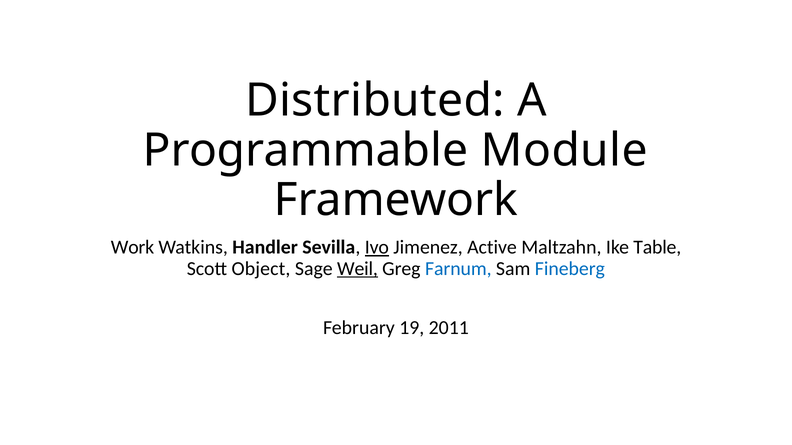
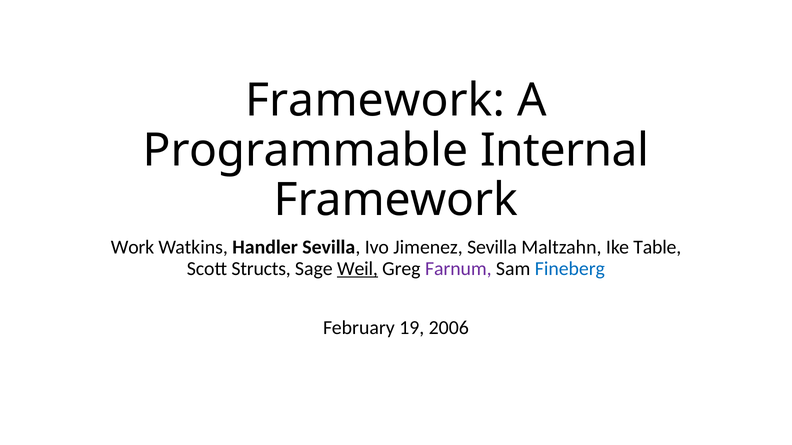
Distributed: Distributed -> Framework (375, 101)
Module: Module -> Internal (565, 150)
Ivo underline: present -> none (377, 248)
Jimenez Active: Active -> Sevilla (492, 248)
Object: Object -> Structs (261, 269)
Farnum colour: blue -> purple (458, 269)
2011: 2011 -> 2006 (449, 328)
